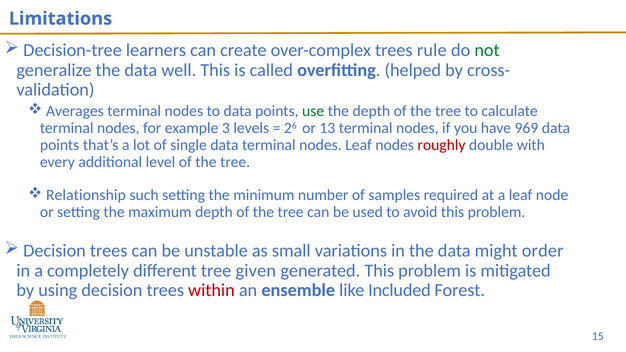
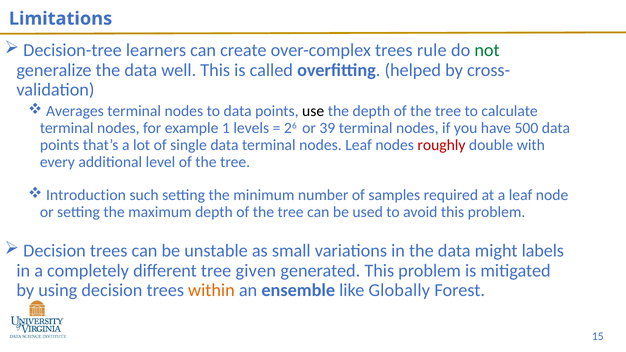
use colour: green -> black (313, 111)
3: 3 -> 1 (226, 128)
13: 13 -> 39 (327, 128)
969: 969 -> 500 (526, 128)
Relationship: Relationship -> Introduction (86, 195)
order: order -> labels (543, 251)
within colour: red -> orange (211, 290)
Included: Included -> Globally (399, 290)
